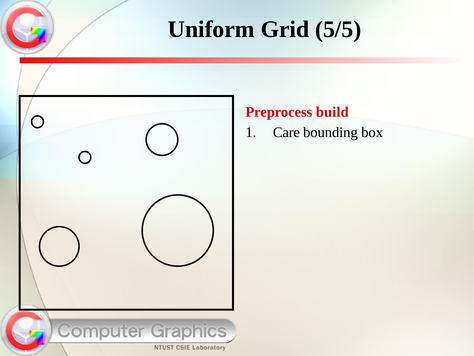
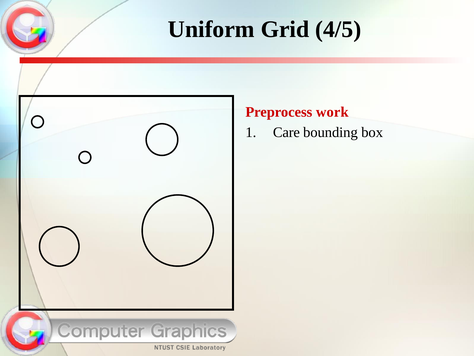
5/5: 5/5 -> 4/5 (338, 29)
build: build -> work (332, 112)
